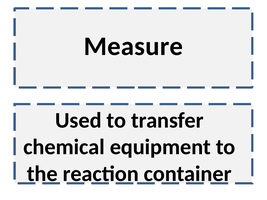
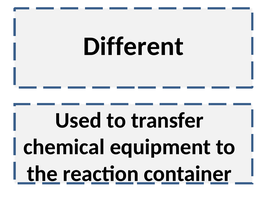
Measure: Measure -> Different (133, 46)
